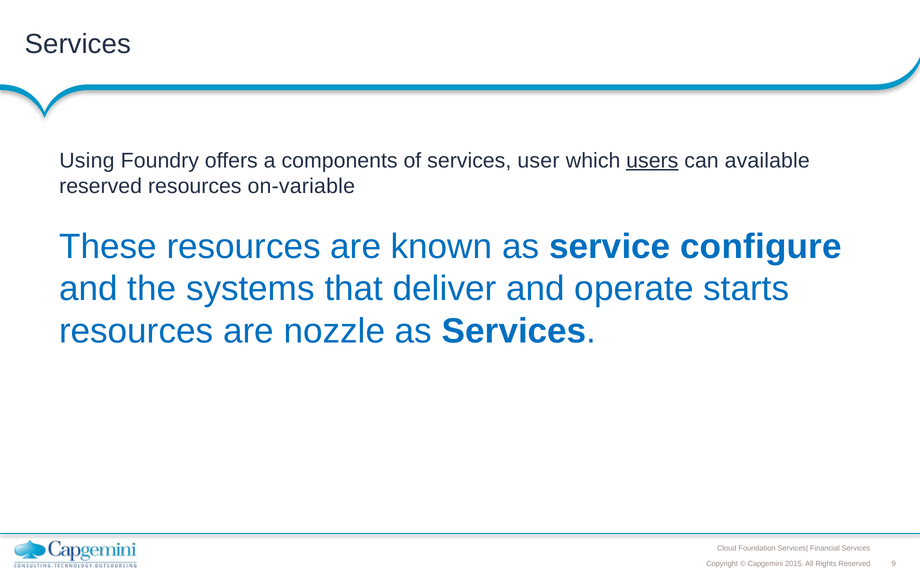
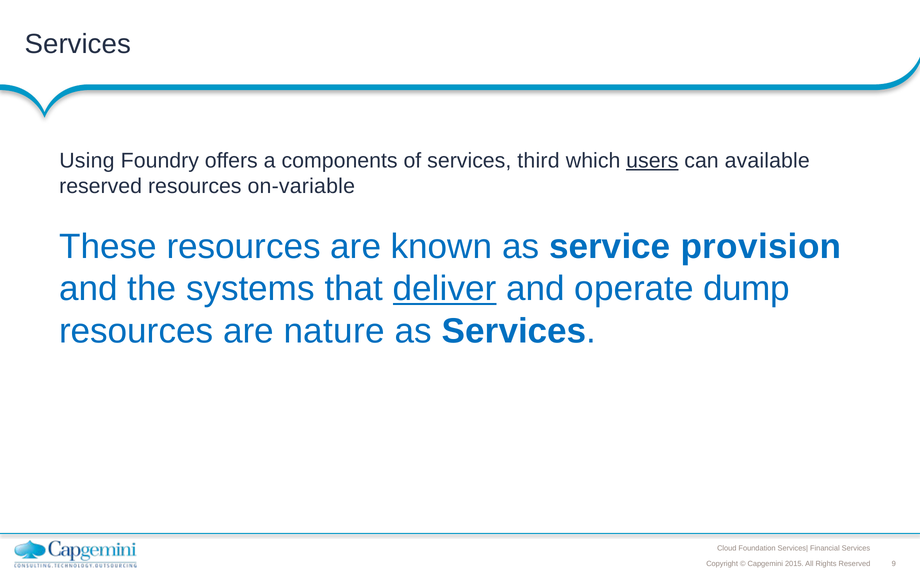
user: user -> third (538, 161)
configure: configure -> provision (761, 247)
deliver underline: none -> present (445, 289)
starts: starts -> dump (746, 289)
nozzle: nozzle -> nature (334, 331)
